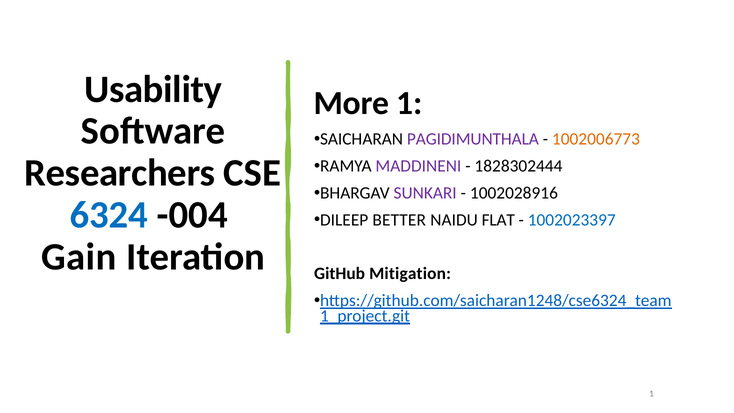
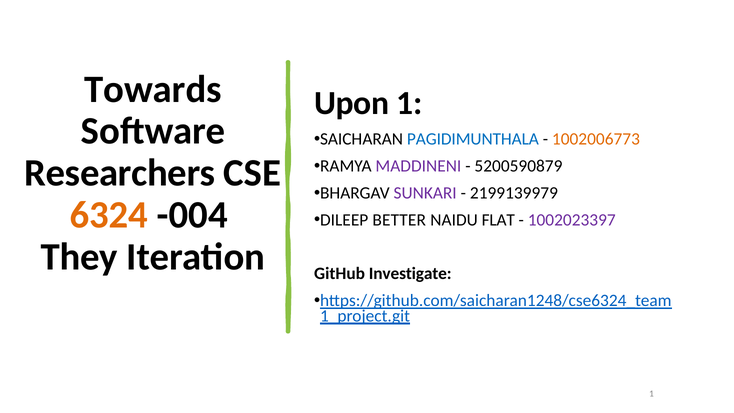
Usability: Usability -> Towards (153, 89)
More: More -> Upon (352, 103)
PAGIDIMUNTHALA colour: purple -> blue (473, 139)
1828302444: 1828302444 -> 5200590879 (518, 166)
1002028916: 1002028916 -> 2199139979 (514, 193)
6324 colour: blue -> orange (109, 215)
1002023397 colour: blue -> purple (572, 220)
Gain: Gain -> They (79, 257)
Mitigation: Mitigation -> Investigate (410, 274)
